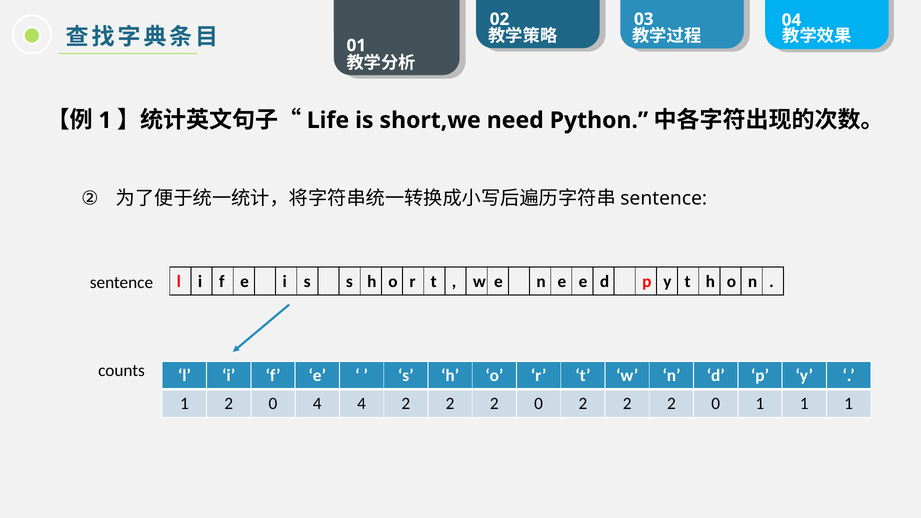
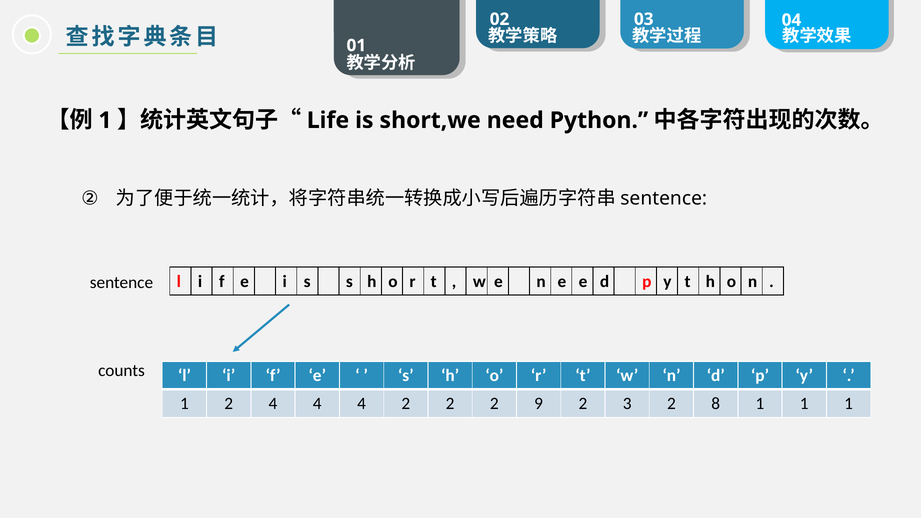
1 2 0: 0 -> 4 (273, 404)
0: 0 -> 9 (539, 404)
2: 2 -> 3 (627, 404)
0: 0 -> 8 (716, 404)
